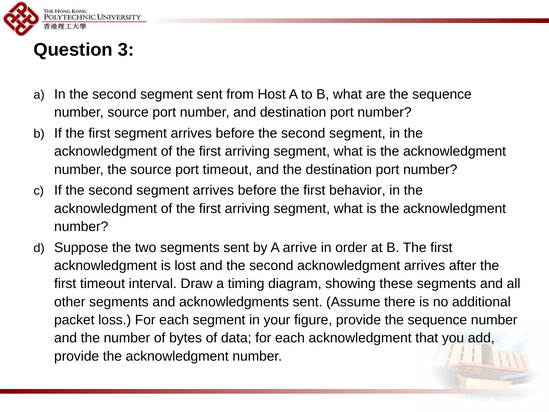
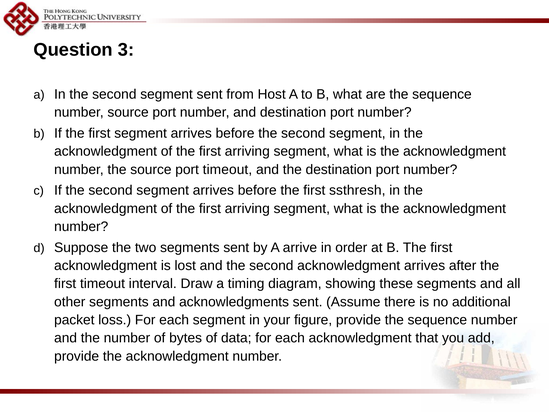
behavior: behavior -> ssthresh (357, 190)
